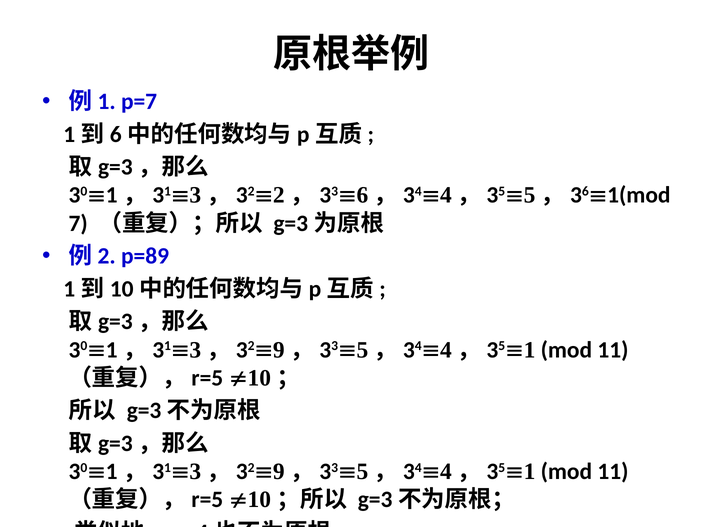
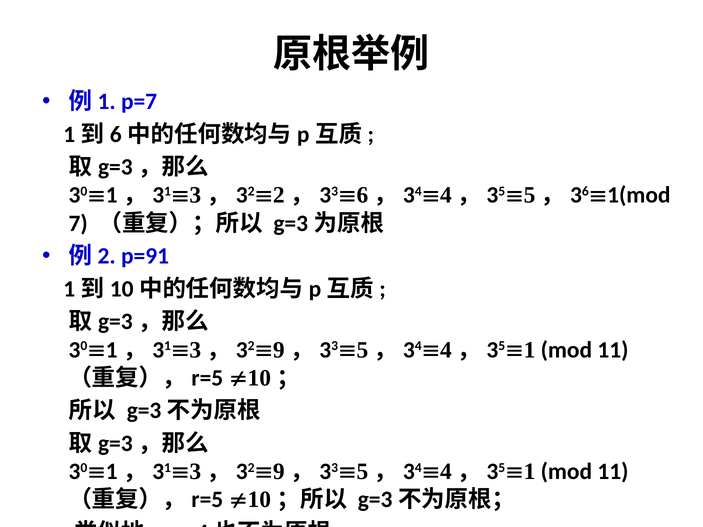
p=89: p=89 -> p=91 (145, 256)
